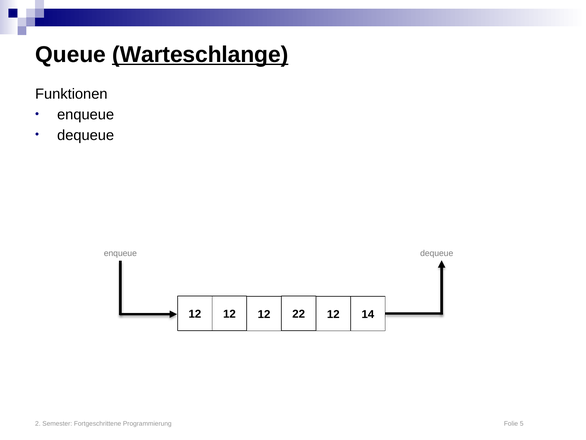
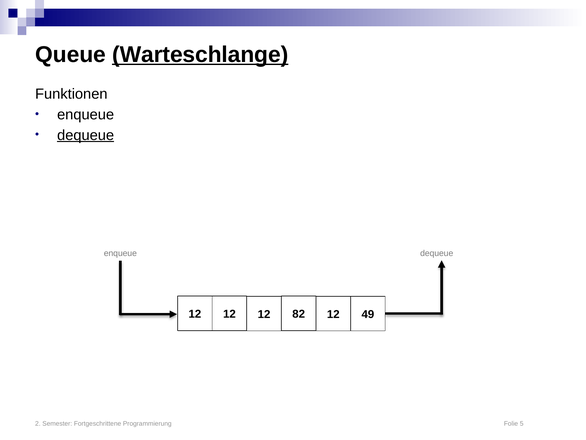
dequeue underline: none -> present (86, 135)
22: 22 -> 82 (299, 314)
14: 14 -> 49 (368, 314)
